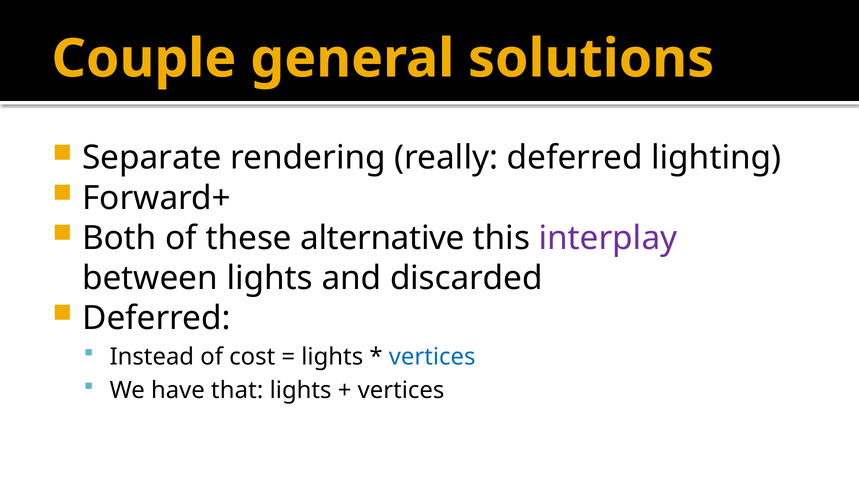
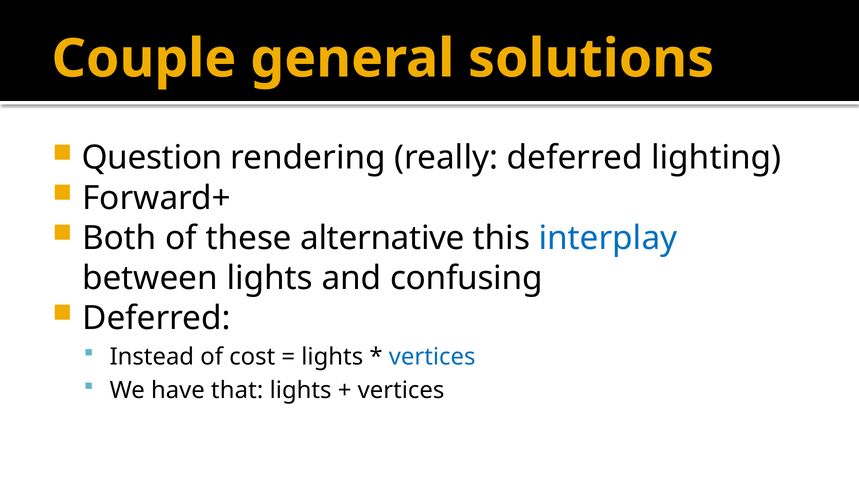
Separate: Separate -> Question (152, 158)
interplay colour: purple -> blue (608, 238)
discarded: discarded -> confusing (466, 278)
